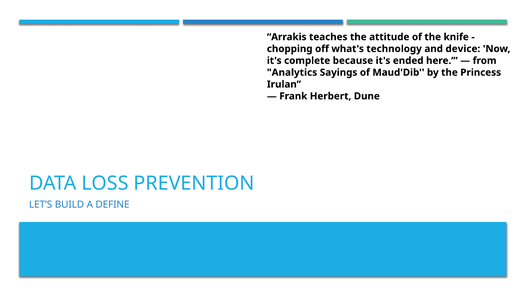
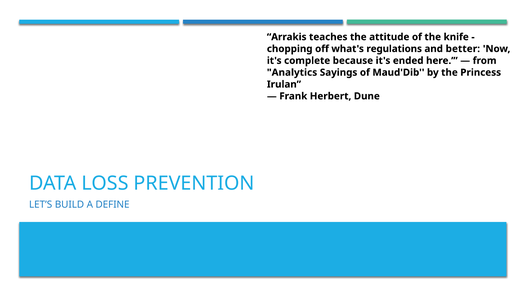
technology: technology -> regulations (394, 49)
device: device -> better (463, 49)
